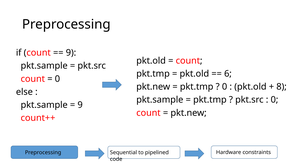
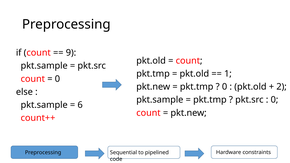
6: 6 -> 1 (228, 74)
8: 8 -> 2 (282, 87)
9: 9 -> 6 (80, 105)
